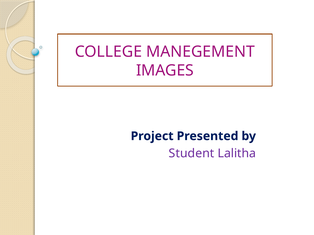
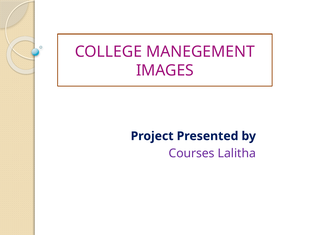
Student: Student -> Courses (192, 154)
